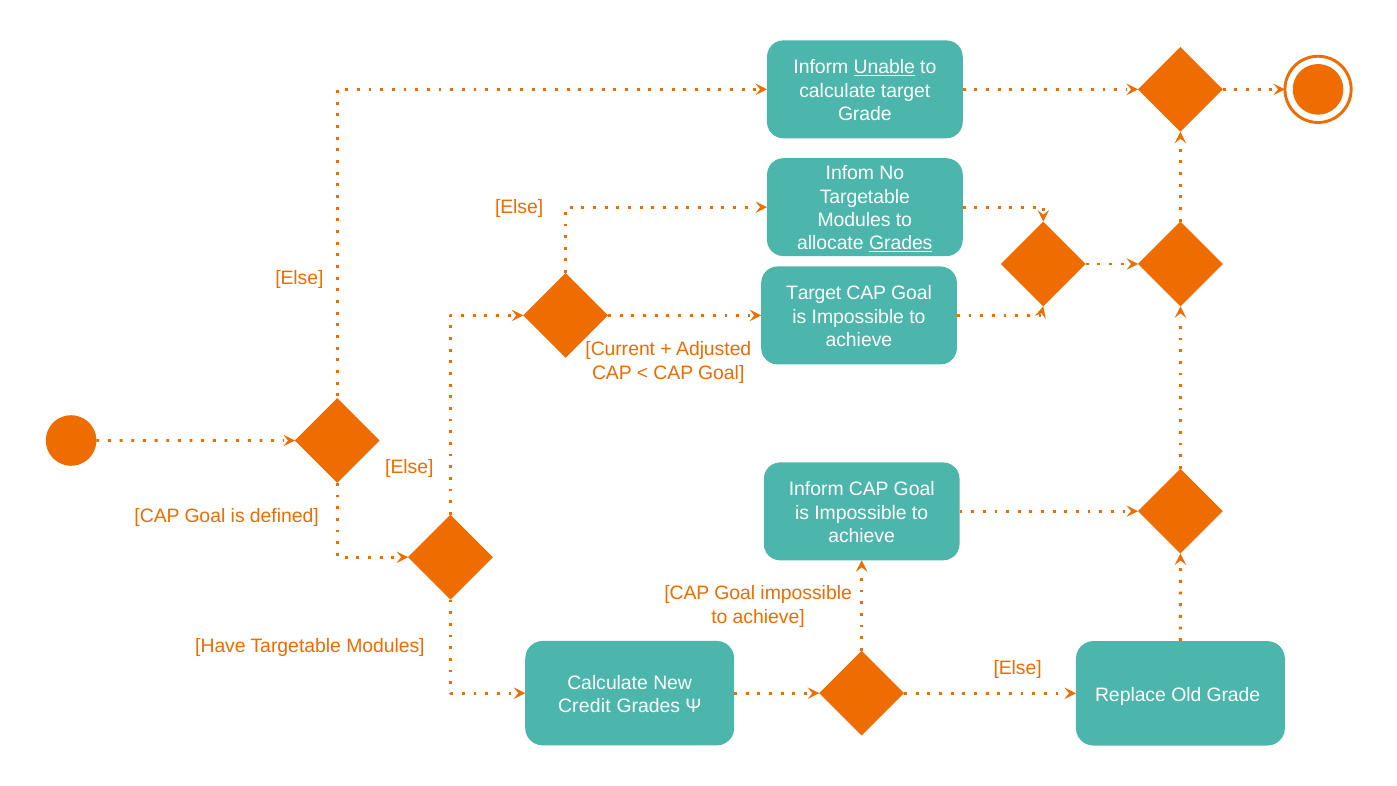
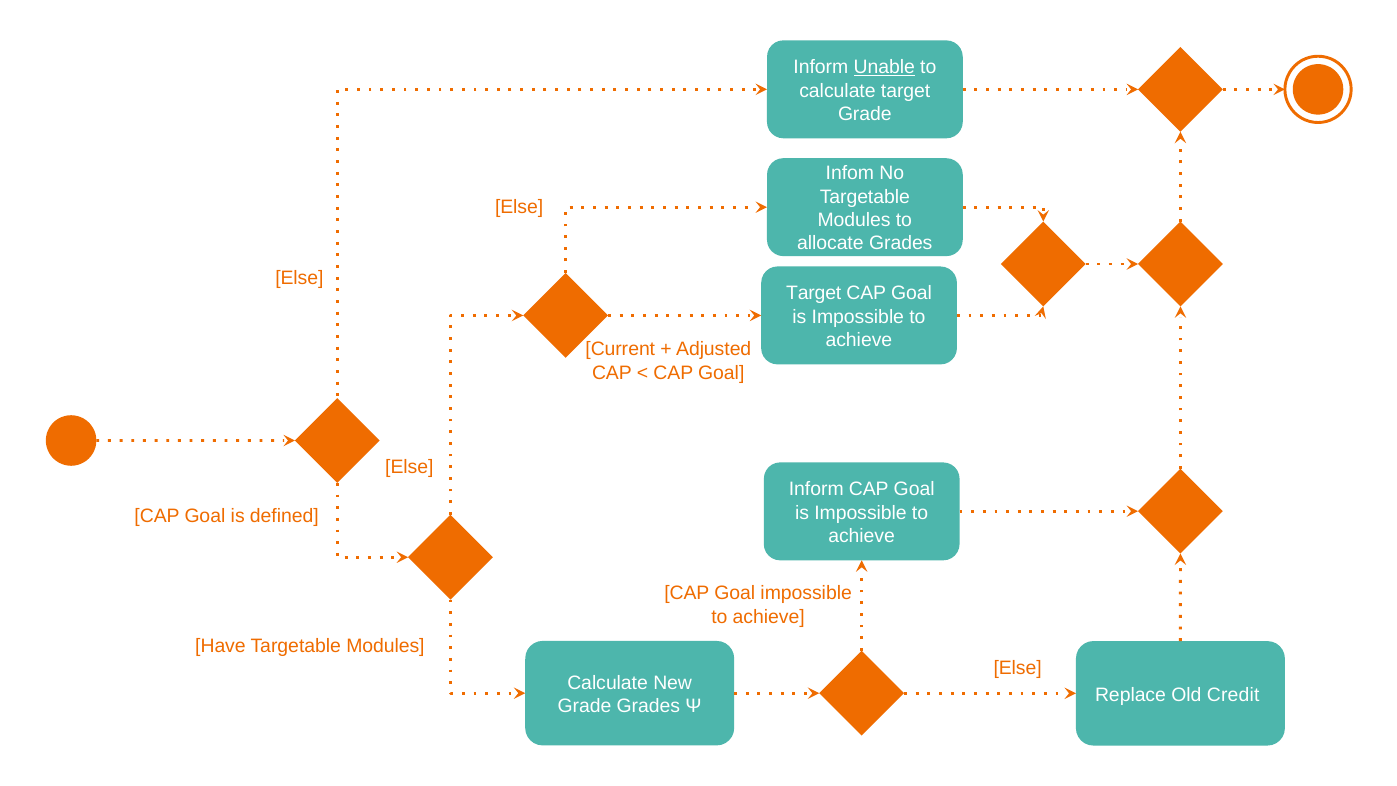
Grades underline: present -> none (901, 243)
Old Grade: Grade -> Credit (1233, 695)
Credit: Credit -> Grade (585, 706)
